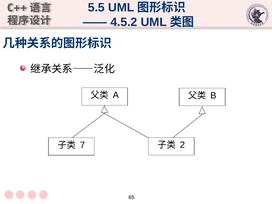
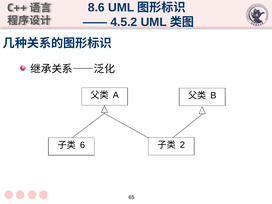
5.5: 5.5 -> 8.6 (96, 8)
7: 7 -> 6 (83, 145)
